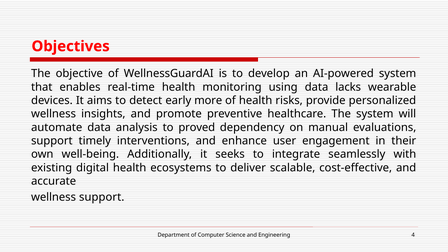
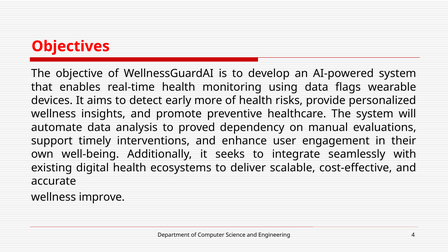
lacks: lacks -> flags (348, 87)
wellness support: support -> improve (102, 197)
